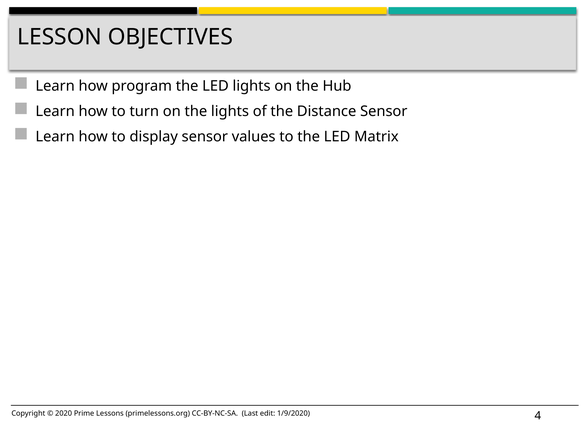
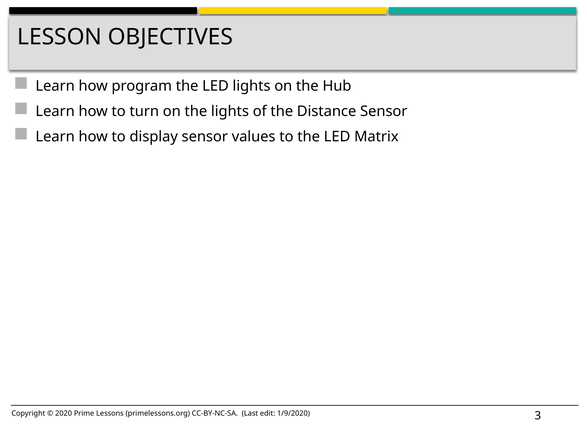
4: 4 -> 3 (538, 416)
